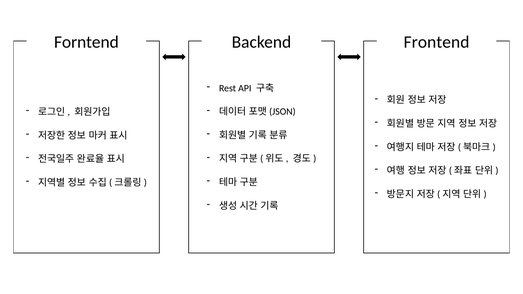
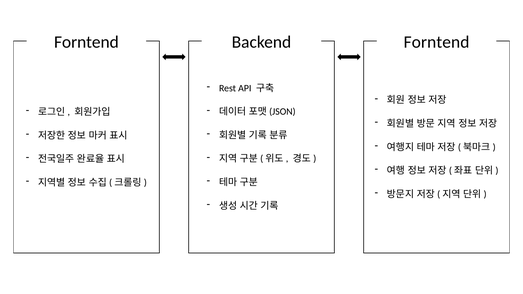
Backend Frontend: Frontend -> Forntend (437, 42)
